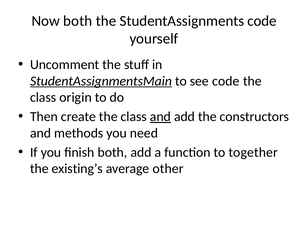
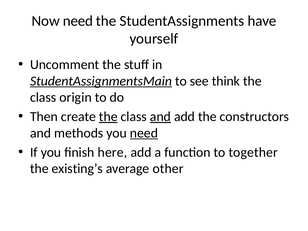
Now both: both -> need (78, 21)
StudentAssignments code: code -> have (262, 21)
see code: code -> think (226, 81)
the underline: none -> present (108, 117)
need underline: none -> present (144, 133)
finish both: both -> here (112, 152)
